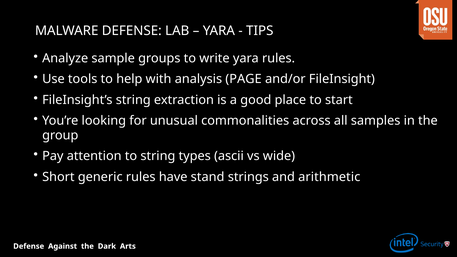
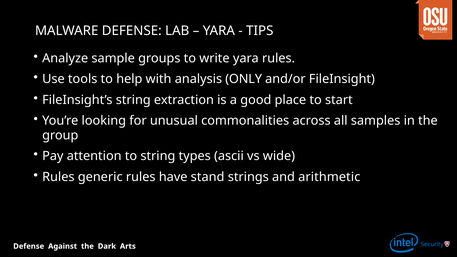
PAGE: PAGE -> ONLY (244, 79)
Short: Short -> Rules (58, 177)
